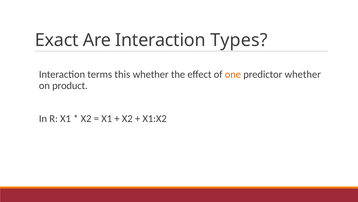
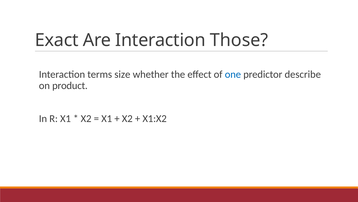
Types: Types -> Those (239, 40)
this: this -> size (122, 74)
one colour: orange -> blue (233, 74)
predictor whether: whether -> describe (303, 74)
